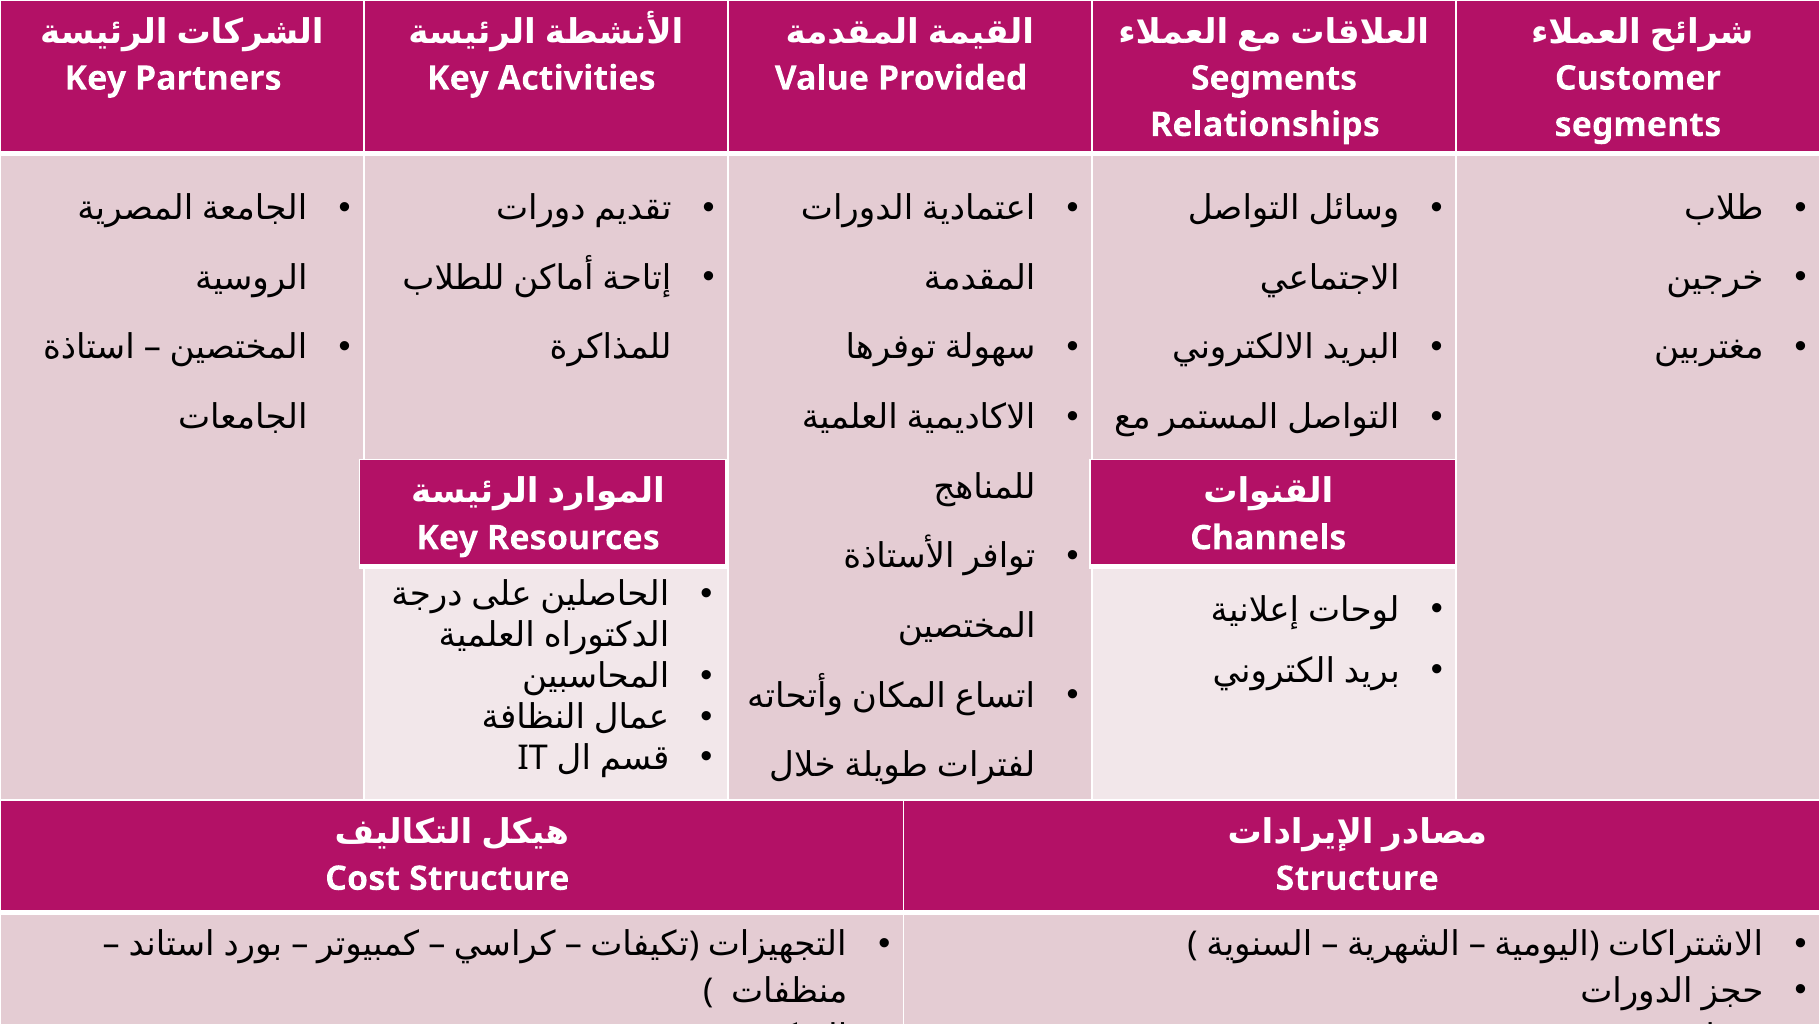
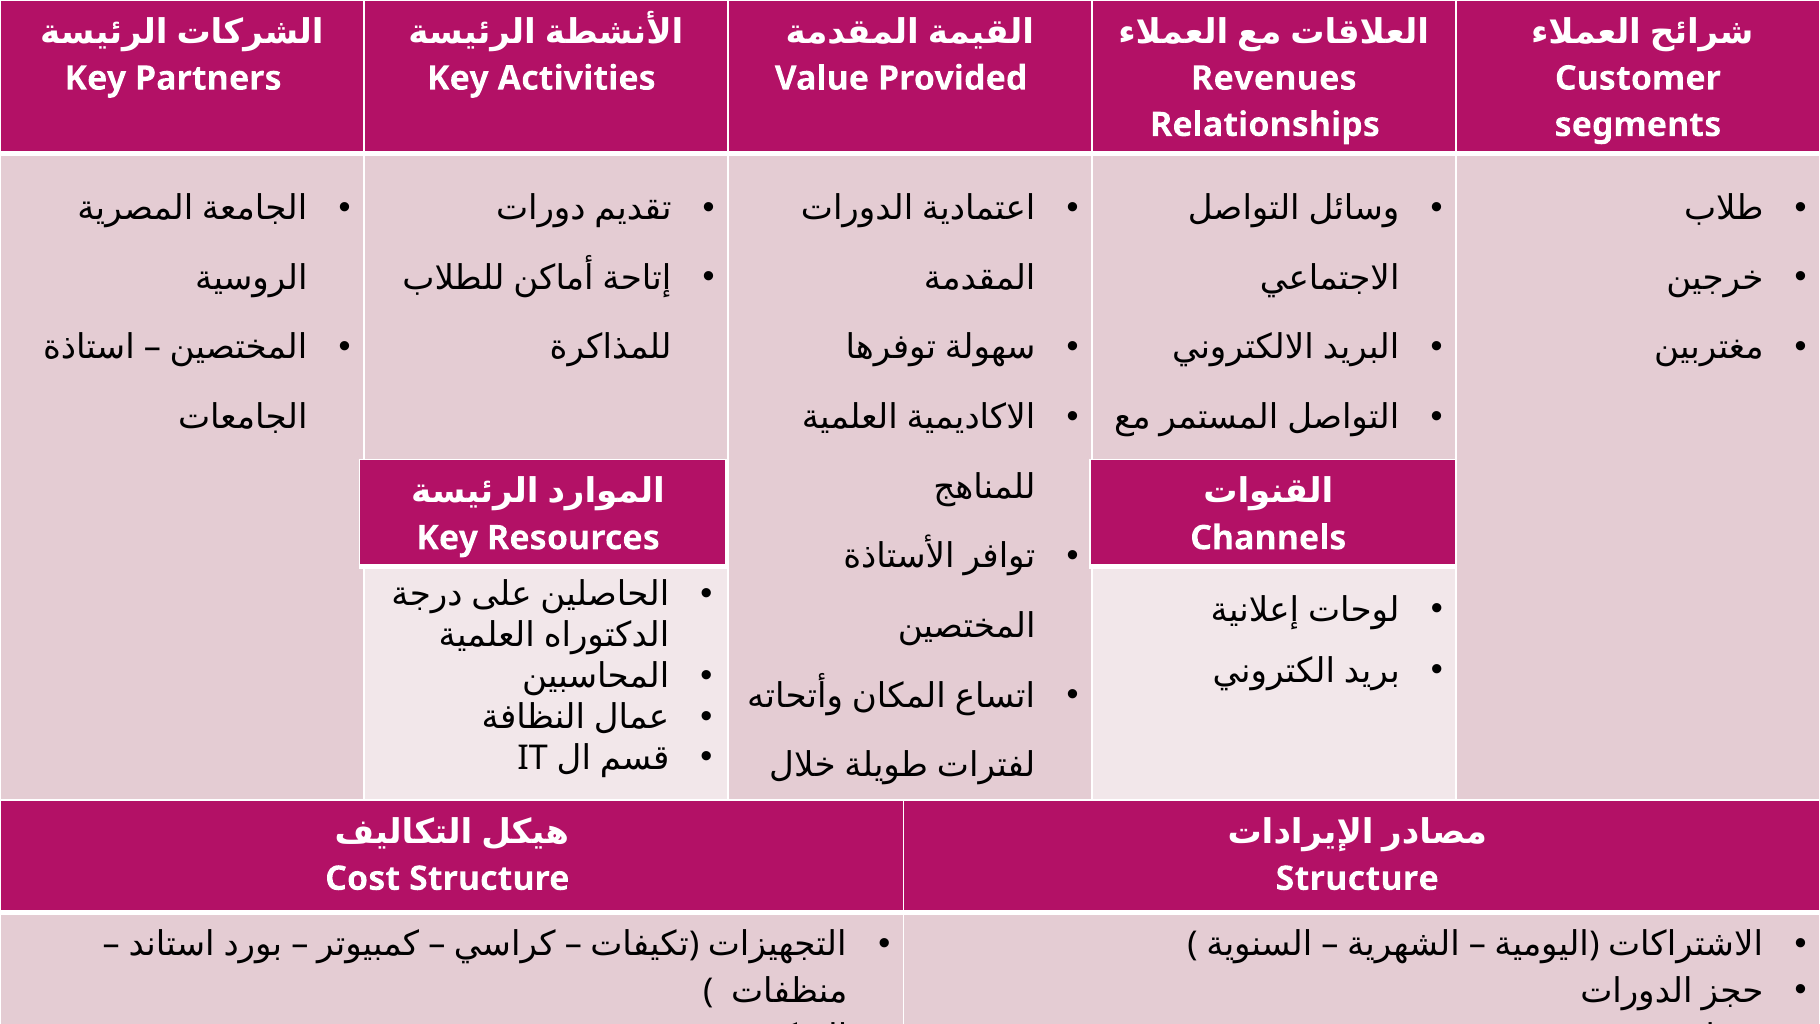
Segments: Segments -> Revenues (1274, 78)
